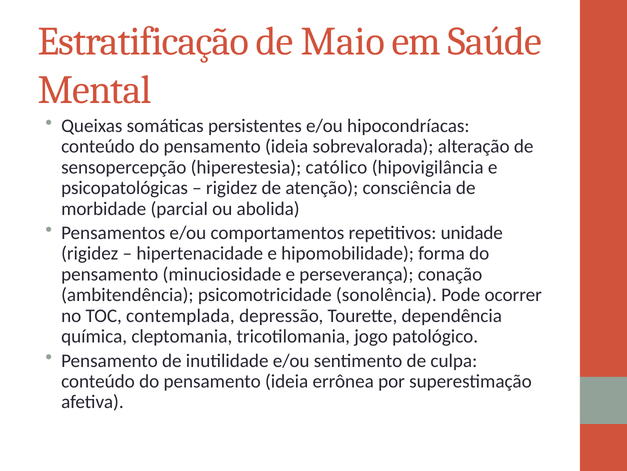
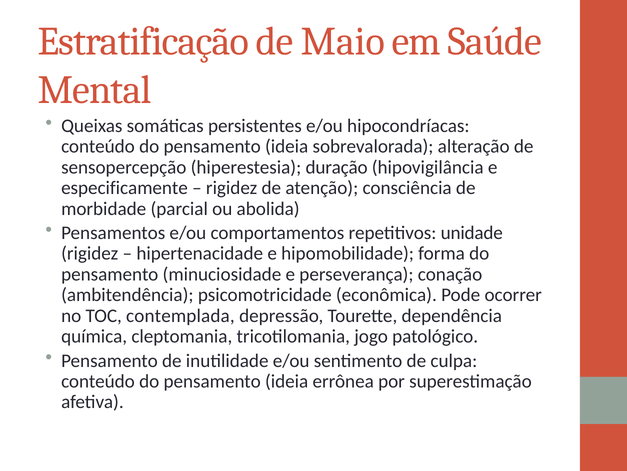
católico: católico -> duração (337, 167)
psicopatológicas: psicopatológicas -> especificamente (125, 188)
sonolência: sonolência -> econômica (386, 295)
